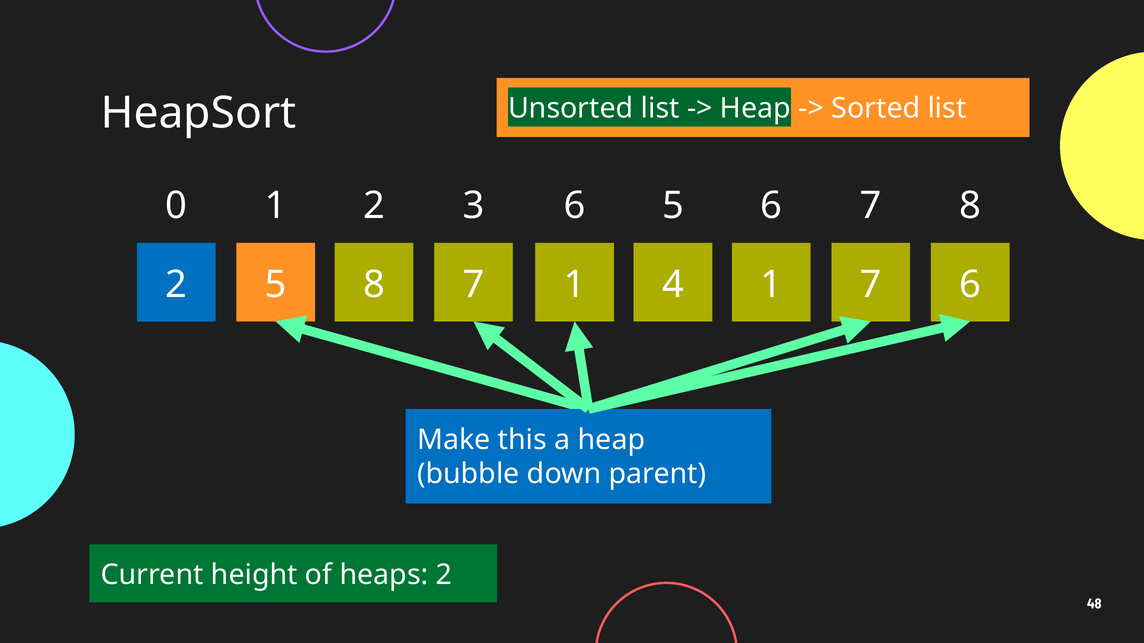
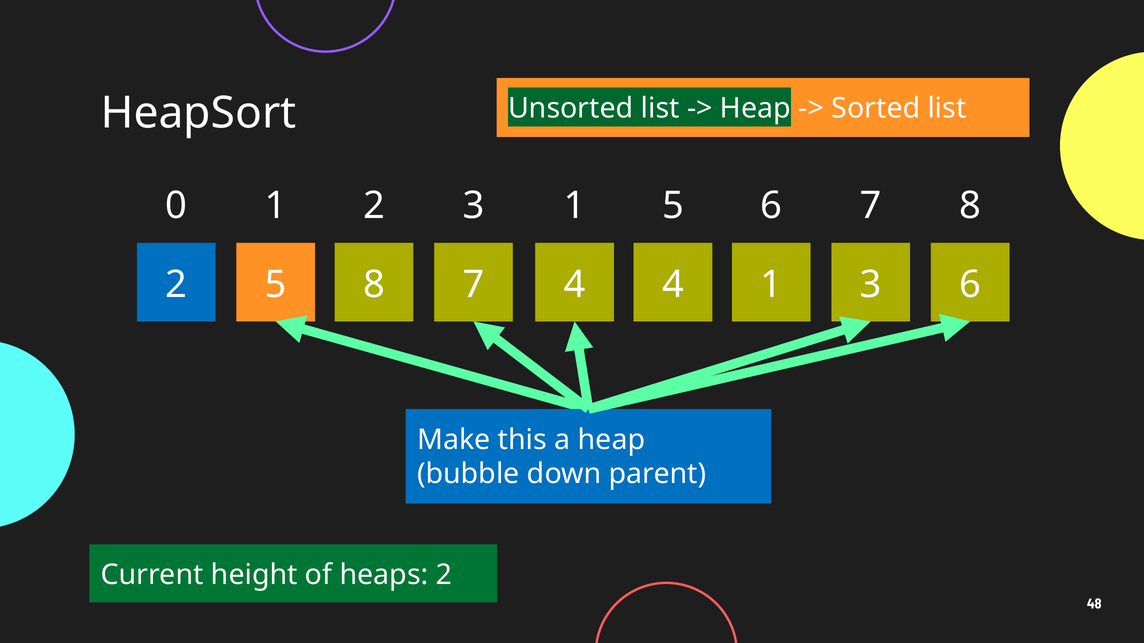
3 6: 6 -> 1 (575, 206)
7 1: 1 -> 4 (575, 285)
1 7: 7 -> 3 (871, 285)
